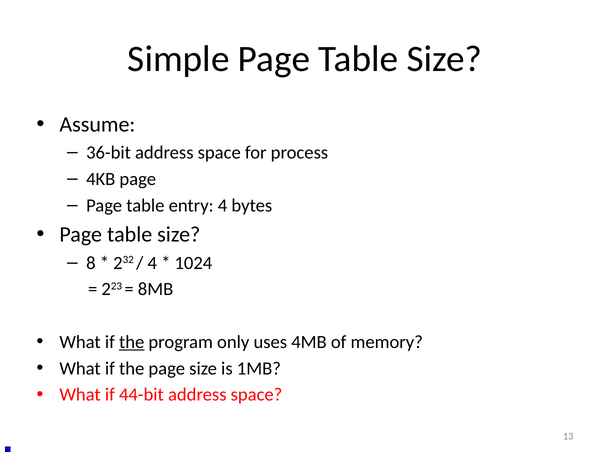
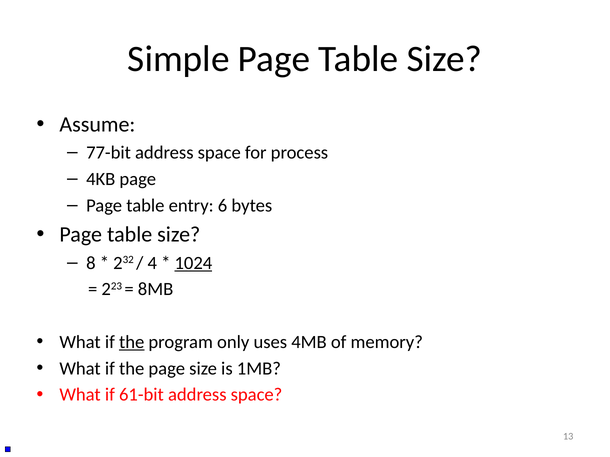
36-bit: 36-bit -> 77-bit (109, 153)
entry 4: 4 -> 6 (223, 206)
1024 underline: none -> present (193, 263)
44-bit: 44-bit -> 61-bit (141, 395)
